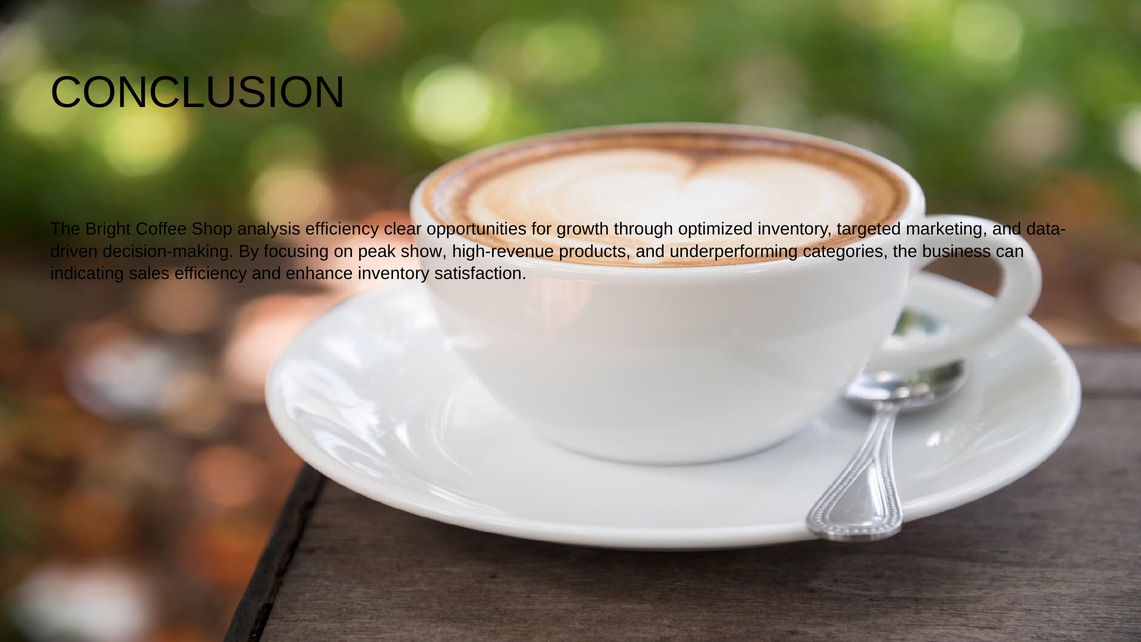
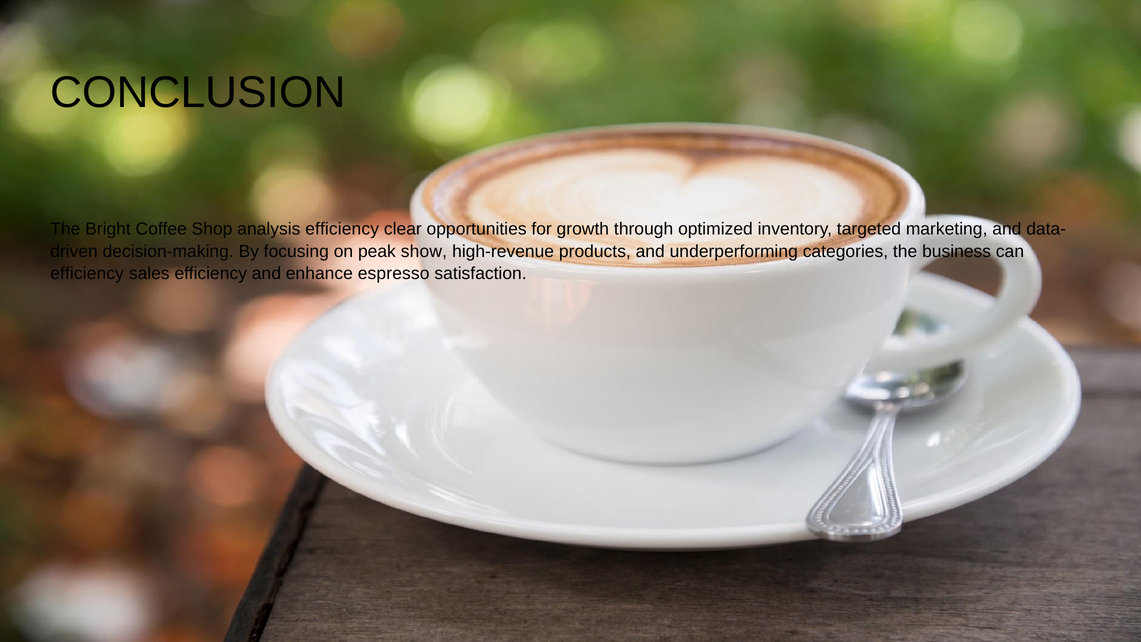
indicating: indicating -> efficiency (87, 274)
enhance inventory: inventory -> espresso (394, 274)
